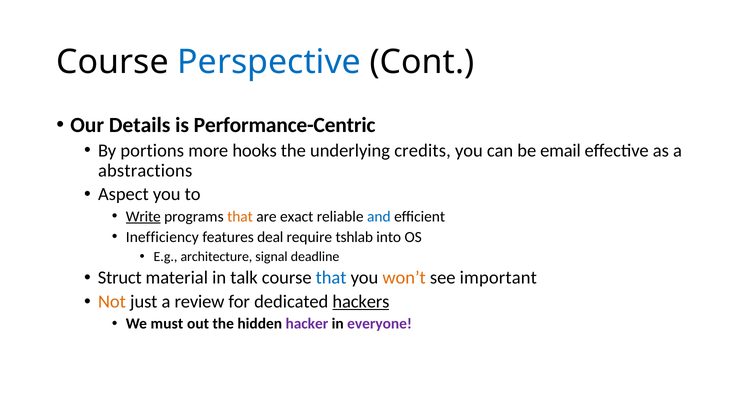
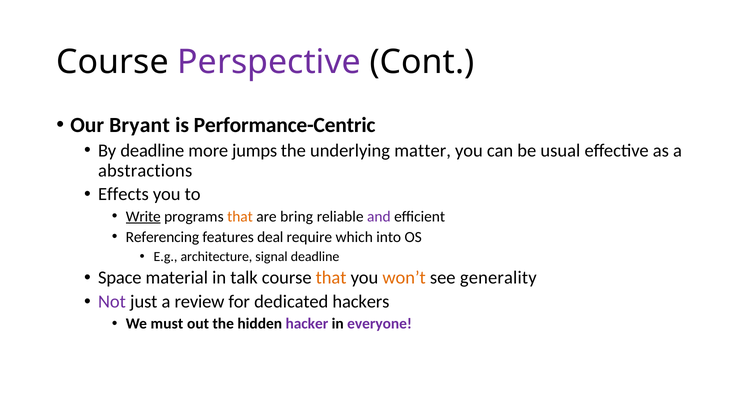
Perspective colour: blue -> purple (269, 62)
Details: Details -> Bryant (140, 125)
By portions: portions -> deadline (152, 151)
hooks: hooks -> jumps (255, 151)
credits: credits -> matter (423, 151)
email: email -> usual (560, 151)
Aspect: Aspect -> Effects (123, 194)
exact: exact -> bring (297, 217)
and colour: blue -> purple (379, 217)
Inefficiency: Inefficiency -> Referencing (162, 237)
tshlab: tshlab -> which (354, 237)
Struct: Struct -> Space (120, 278)
that colour: blue -> orange (331, 278)
important: important -> generality (498, 278)
Not colour: orange -> purple (112, 302)
hackers underline: present -> none (361, 302)
